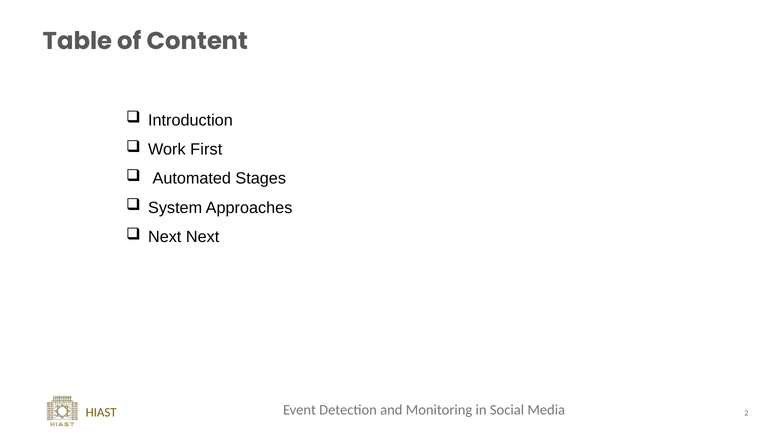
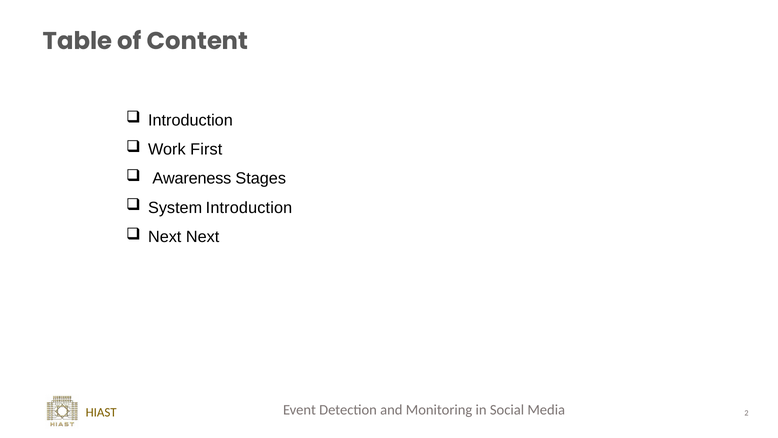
Automated: Automated -> Awareness (192, 178)
System Approaches: Approaches -> Introduction (249, 208)
